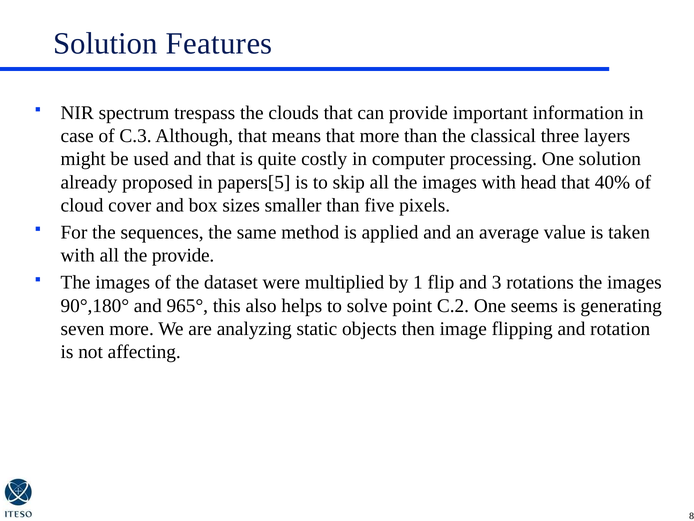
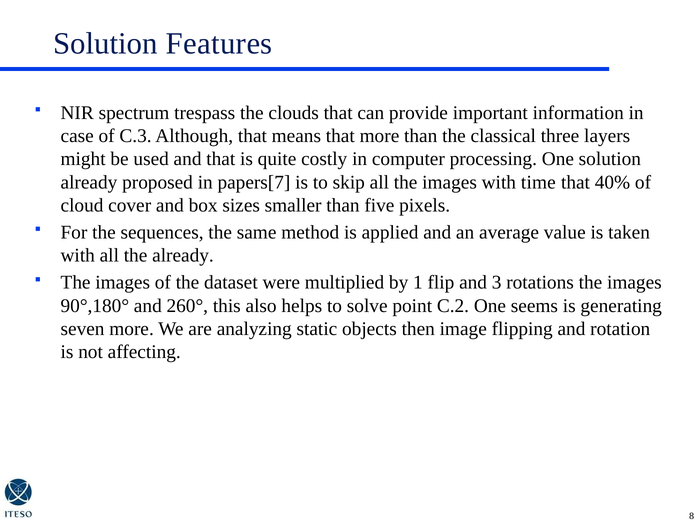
papers[5: papers[5 -> papers[7 (254, 182)
head: head -> time (538, 182)
the provide: provide -> already (183, 255)
965°: 965° -> 260° (187, 305)
